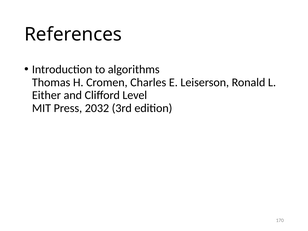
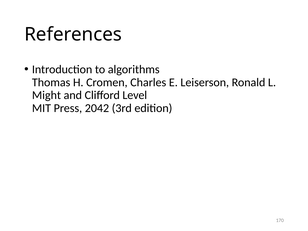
Either: Either -> Might (46, 95)
2032: 2032 -> 2042 (97, 108)
